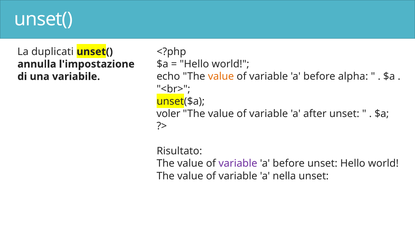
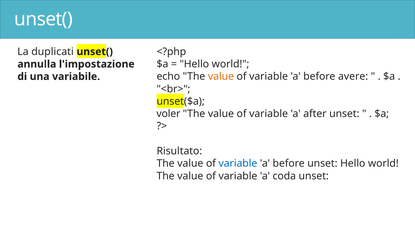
alpha: alpha -> avere (353, 77)
variable colour: purple -> blue (238, 164)
nella: nella -> coda (284, 176)
